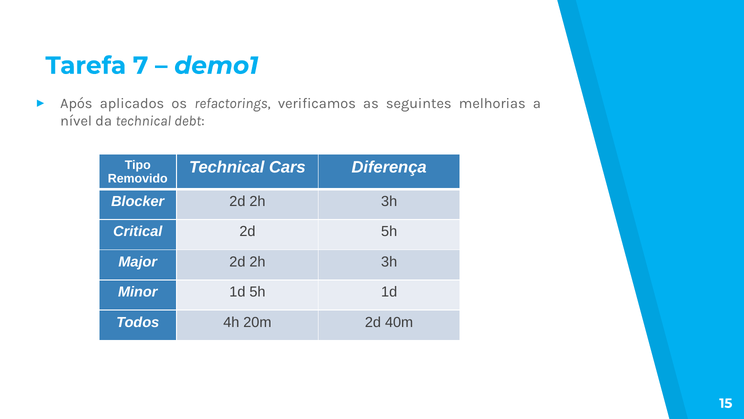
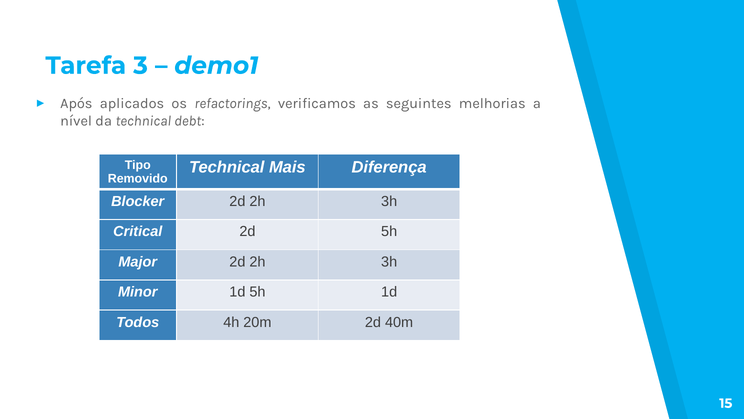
7: 7 -> 3 (141, 66)
Cars: Cars -> Mais (287, 167)
